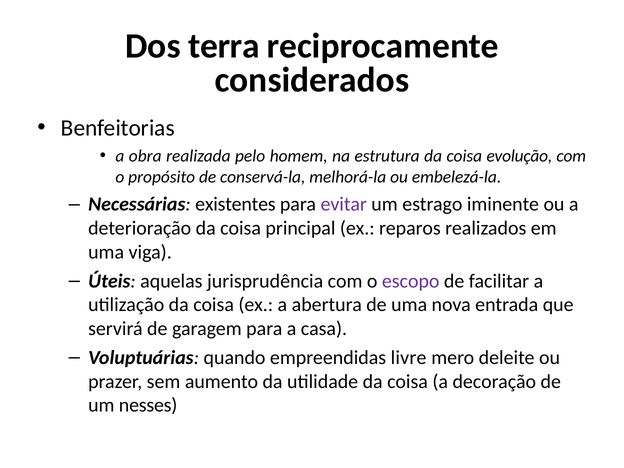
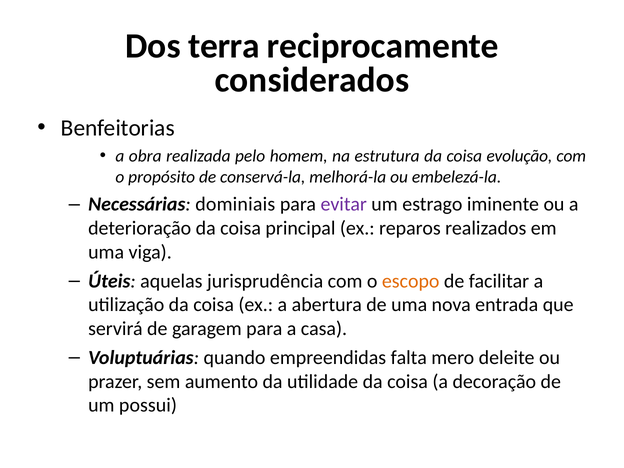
existentes: existentes -> dominiais (235, 204)
escopo colour: purple -> orange (411, 281)
livre: livre -> falta (409, 358)
nesses: nesses -> possui (148, 405)
